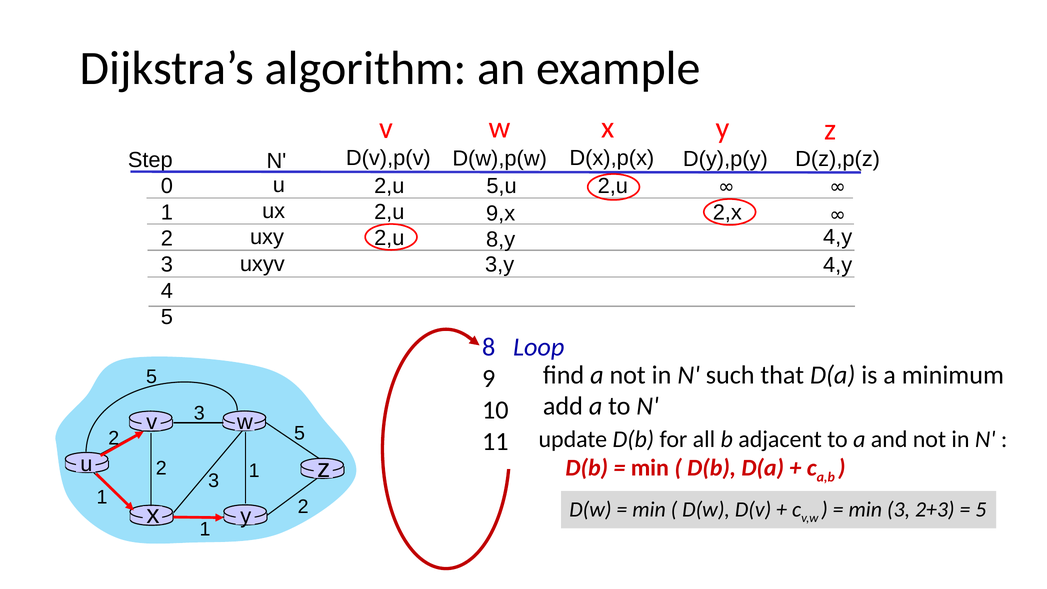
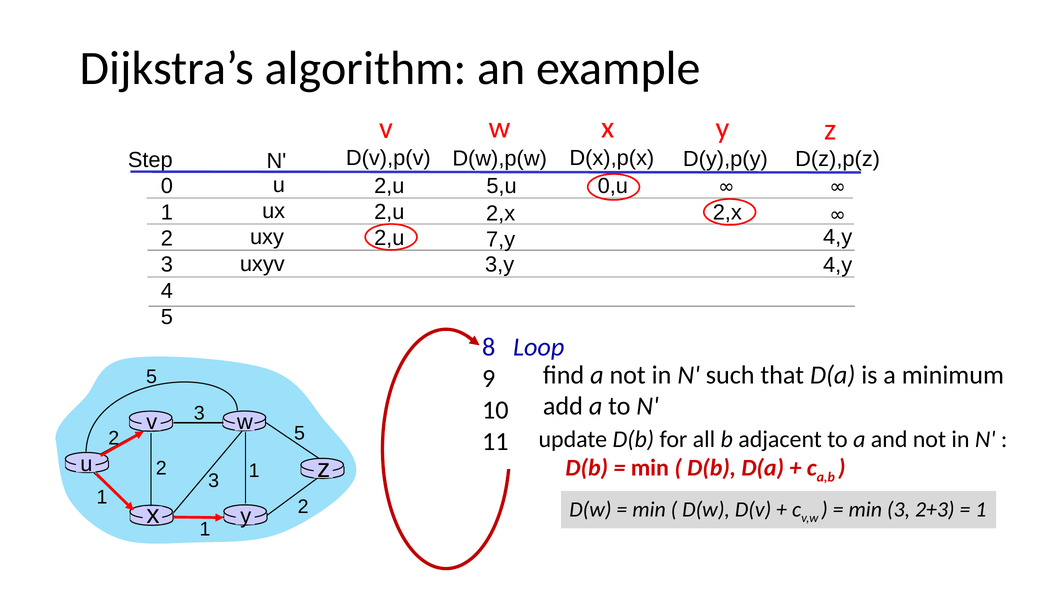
2,u: 2,u -> 0,u (613, 186)
9,x: 9,x -> 2,x (501, 214)
8,y: 8,y -> 7,y (501, 240)
5: 5 -> 1 (981, 510)
